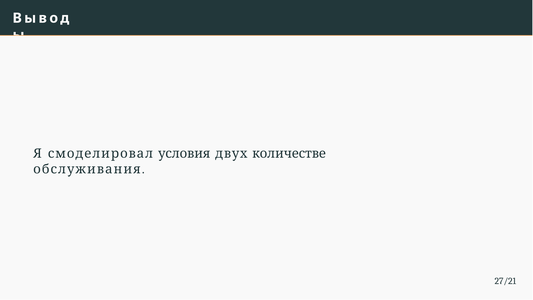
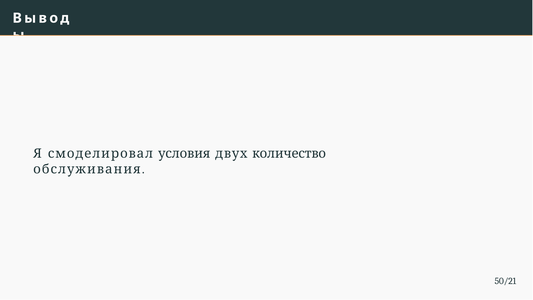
количестве: количестве -> количество (289, 154)
27/21: 27/21 -> 50/21 (505, 281)
